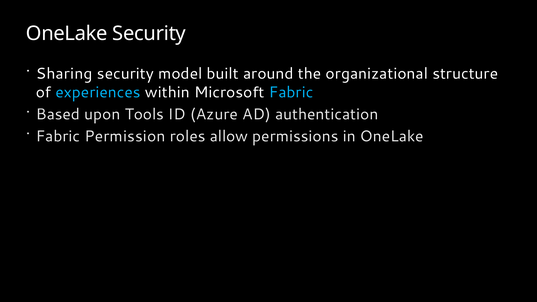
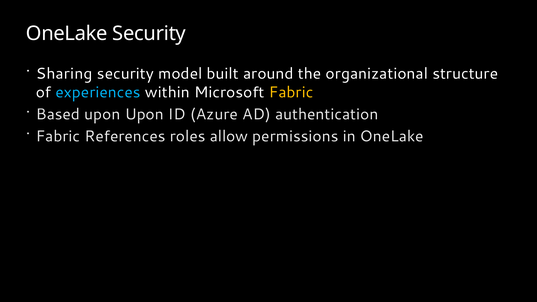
Fabric colour: light blue -> yellow (291, 93)
upon Tools: Tools -> Upon (144, 114)
Permission: Permission -> References (125, 136)
